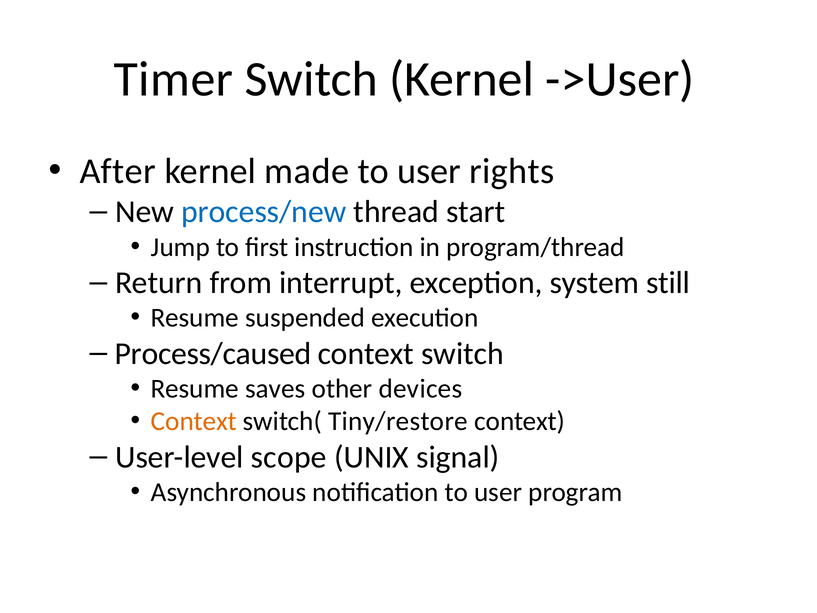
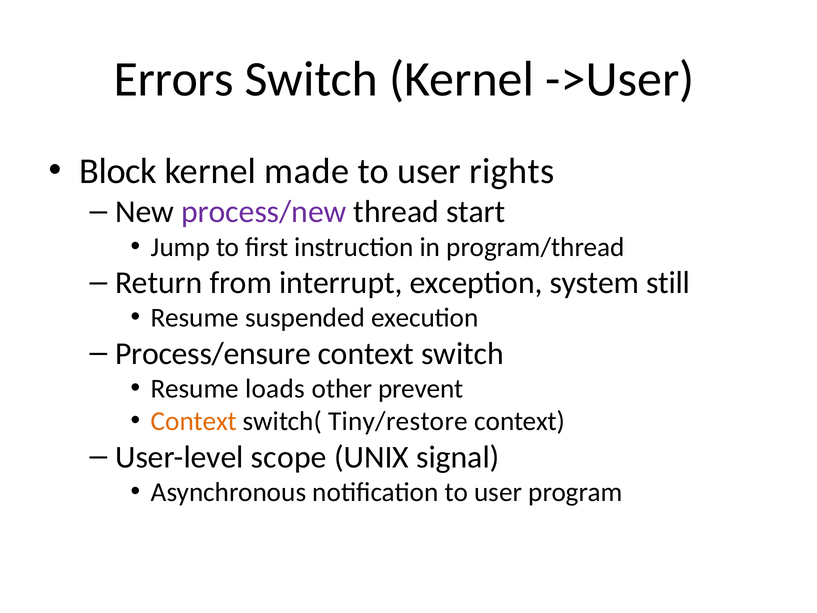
Timer: Timer -> Errors (174, 79)
After: After -> Block (118, 171)
process/new colour: blue -> purple (264, 212)
Process/caused: Process/caused -> Process/ensure (213, 353)
saves: saves -> loads (275, 389)
devices: devices -> prevent (421, 389)
